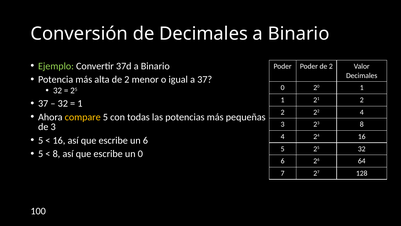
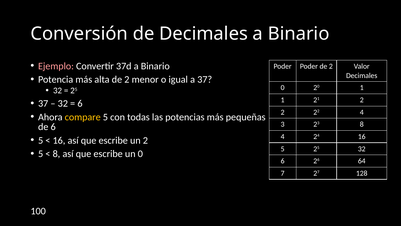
Ejemplo colour: light green -> pink (56, 66)
1: 1 -> 6 (80, 103)
de 3: 3 -> 6 (53, 127)
un 6: 6 -> 2 (145, 140)
